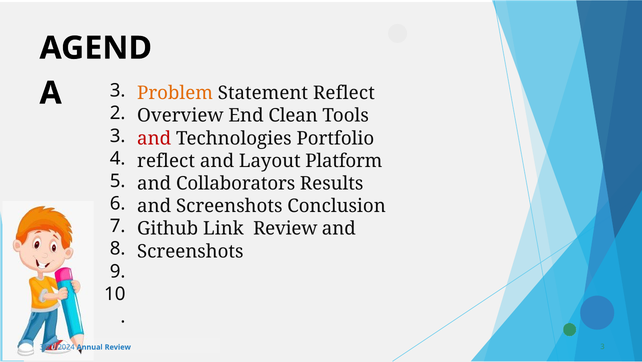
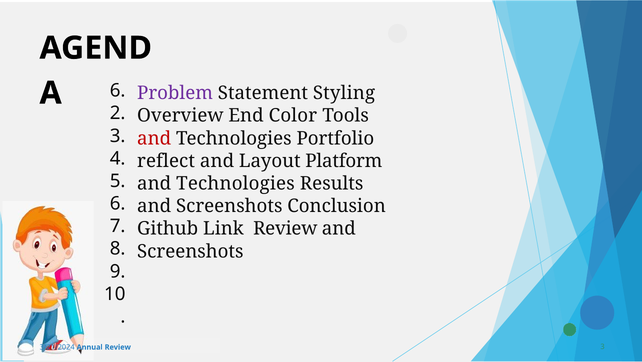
3: 3 -> 6 (118, 91)
Problem colour: orange -> purple (175, 93)
Statement Reflect: Reflect -> Styling (344, 93)
Clean: Clean -> Color (293, 116)
Collaborators: Collaborators -> Technologies (235, 184)
